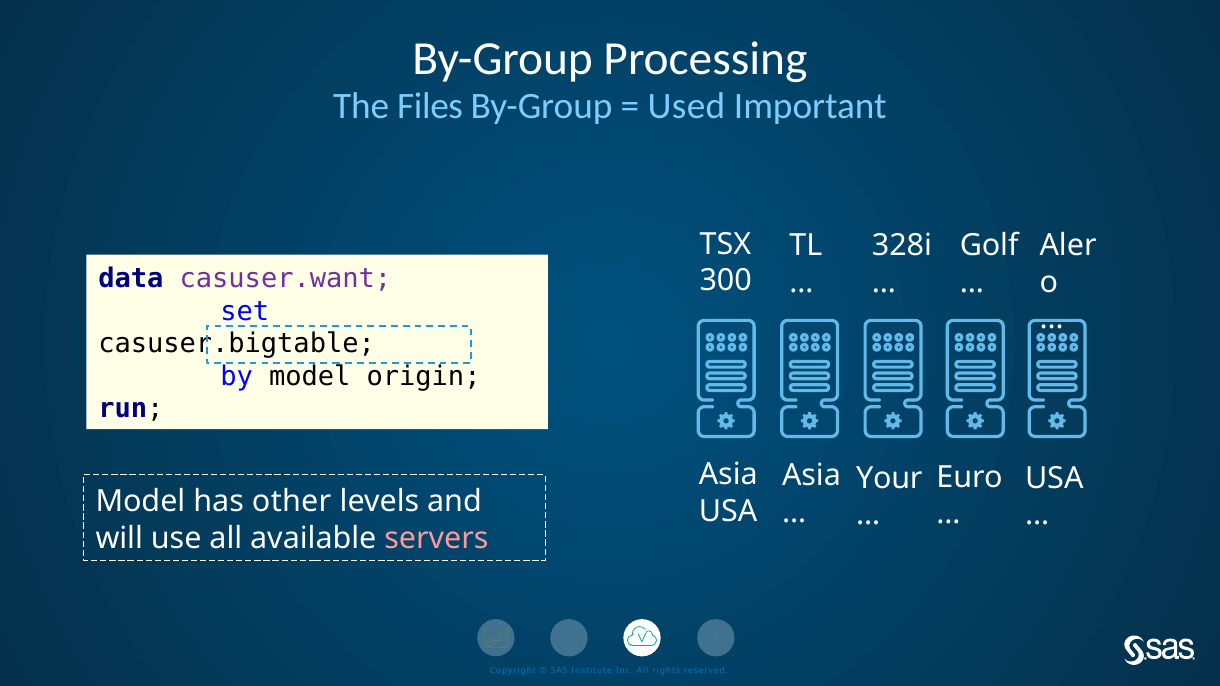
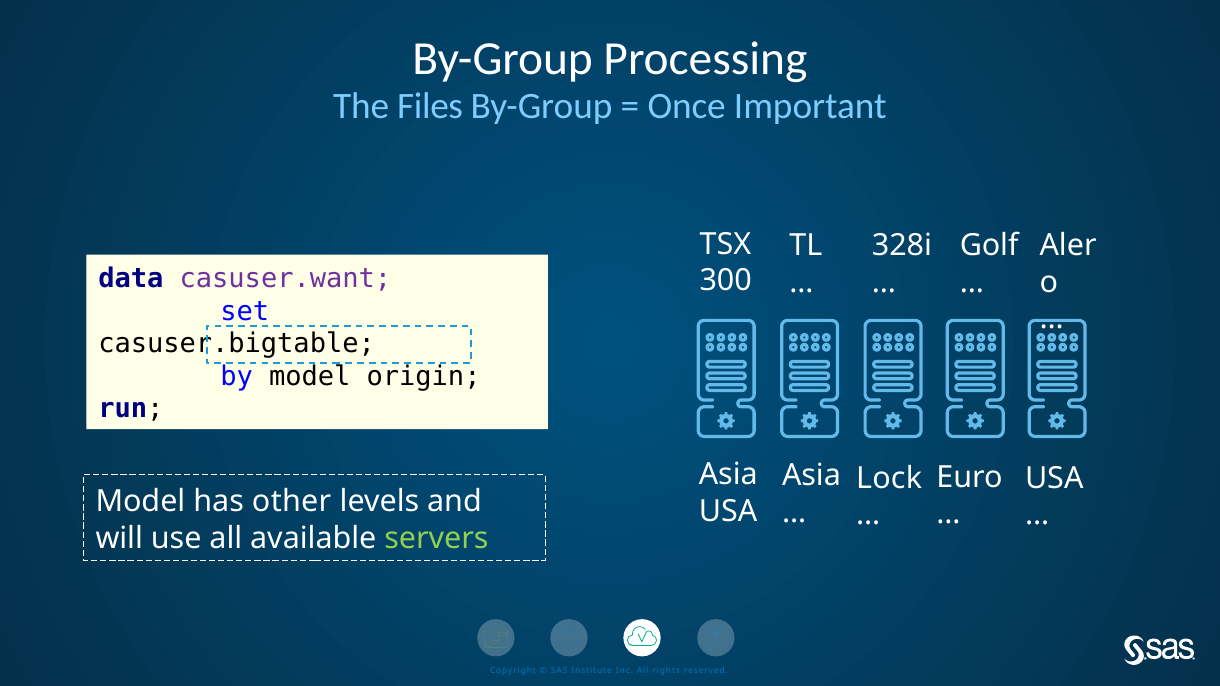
Used: Used -> Once (687, 106)
Your: Your -> Lock (889, 478)
servers colour: pink -> light green (436, 538)
